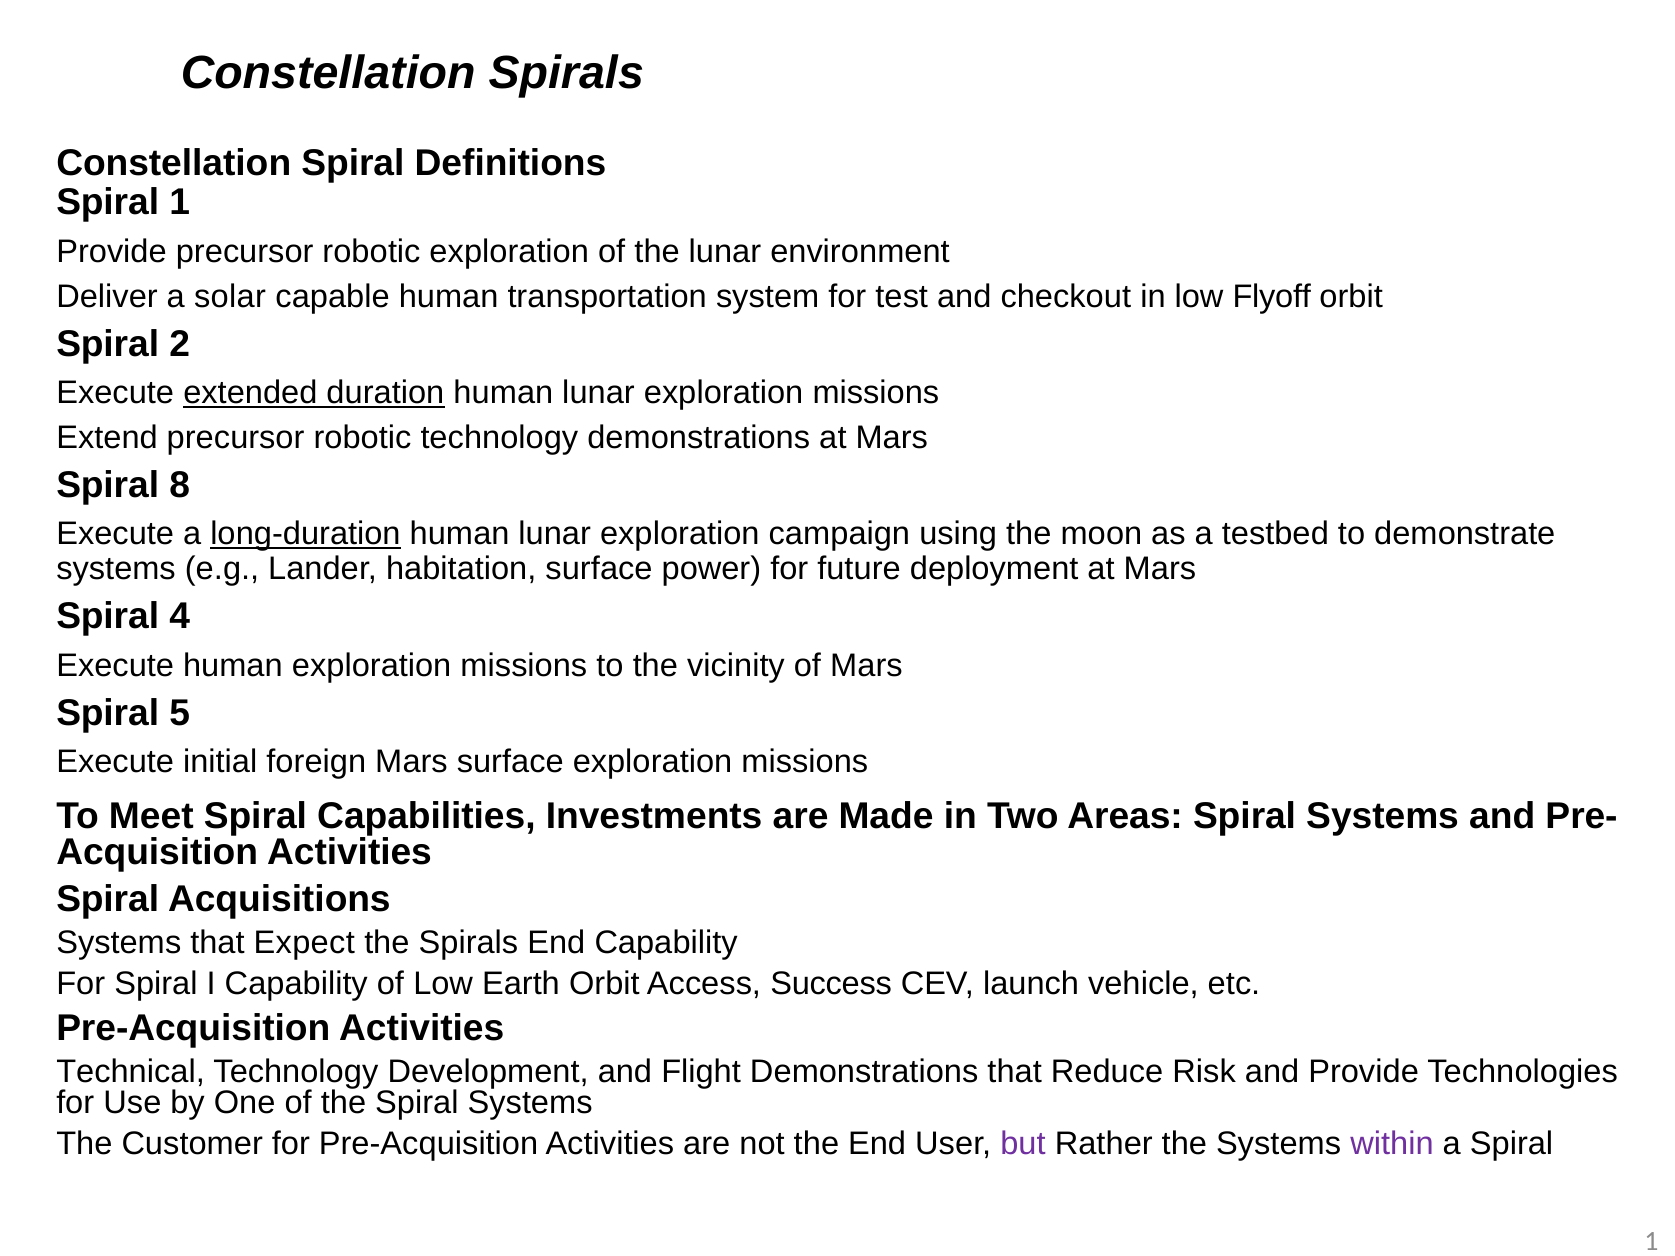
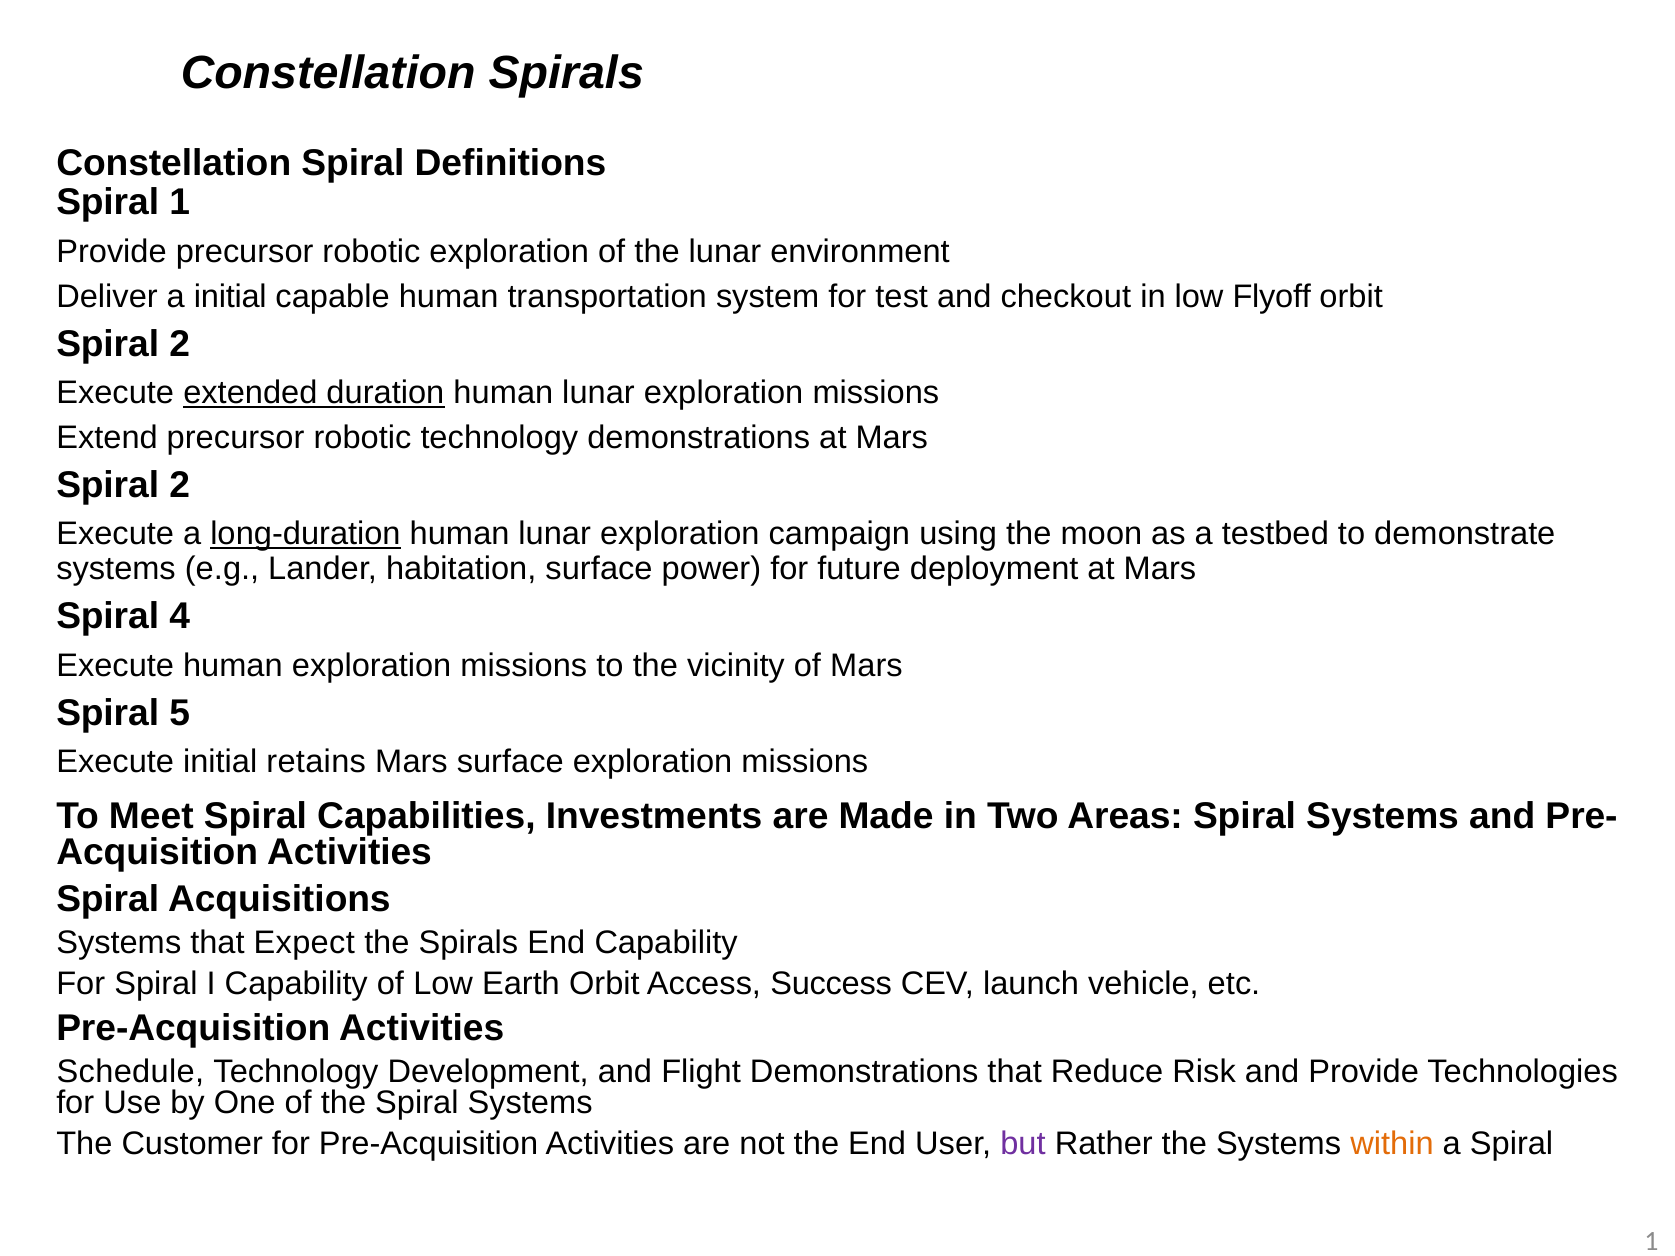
a solar: solar -> initial (230, 296)
8: 8 -> 2 (180, 485)
foreign: foreign -> retains (316, 762)
Technical: Technical -> Schedule (130, 1072)
within colour: purple -> orange (1392, 1144)
